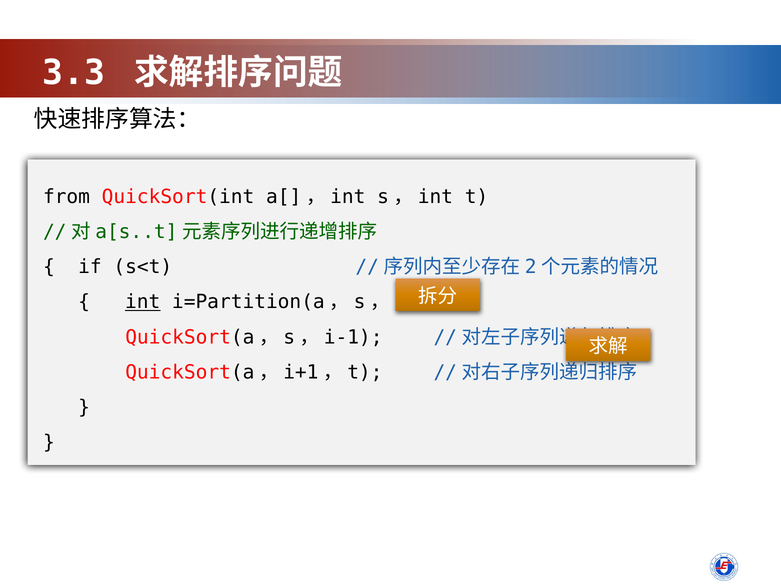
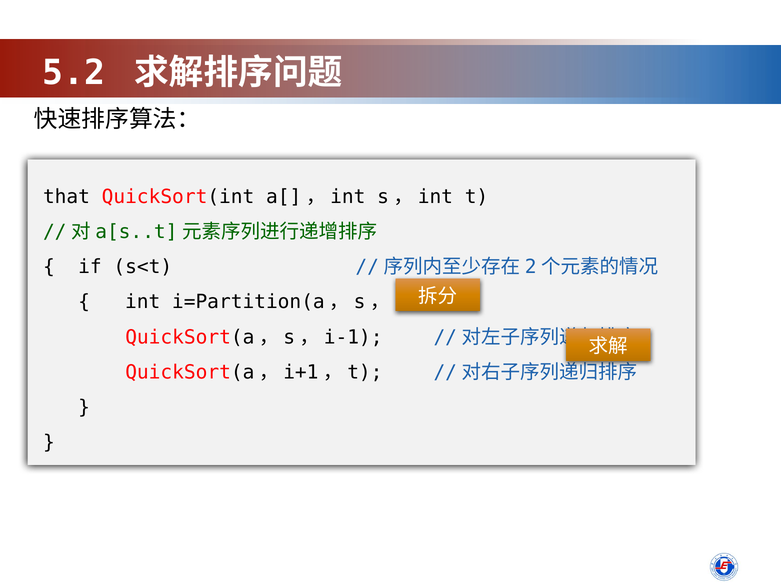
3.3: 3.3 -> 5.2 (74, 73)
from: from -> that (66, 197)
int underline: present -> none (143, 302)
